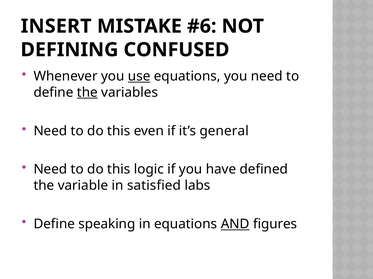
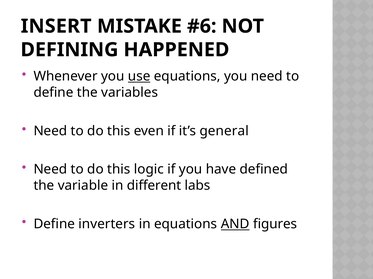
CONFUSED: CONFUSED -> HAPPENED (176, 50)
the underline: present -> none (87, 93)
satisfied: satisfied -> different (154, 186)
speaking: speaking -> inverters (107, 224)
